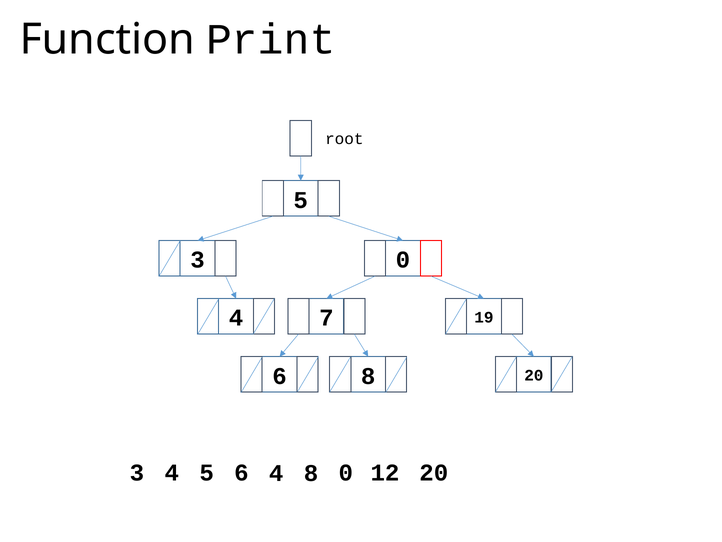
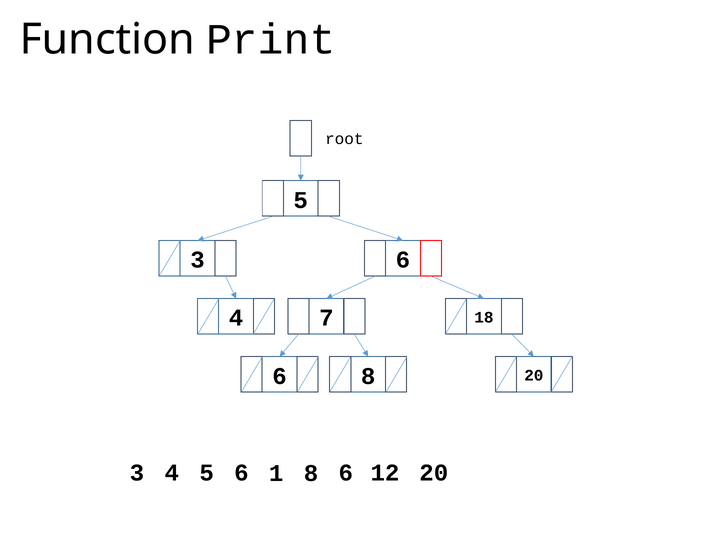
3 0: 0 -> 6 (403, 260)
19: 19 -> 18 (484, 317)
6 4: 4 -> 1 (276, 473)
8 0: 0 -> 6 (346, 472)
